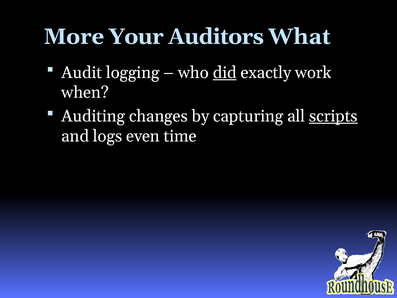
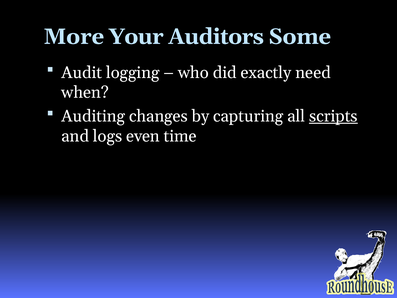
What: What -> Some (300, 37)
did underline: present -> none (225, 73)
work: work -> need (313, 73)
